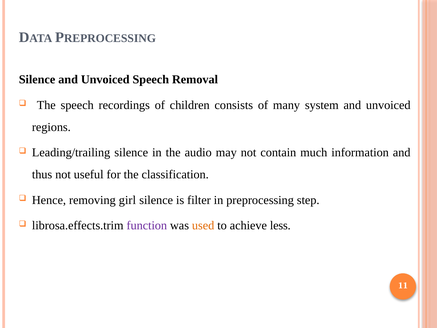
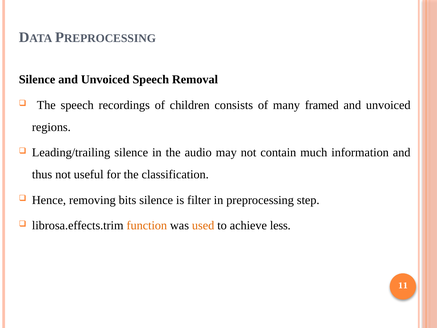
system: system -> framed (322, 105)
girl: girl -> bits (127, 200)
function colour: purple -> orange (147, 225)
